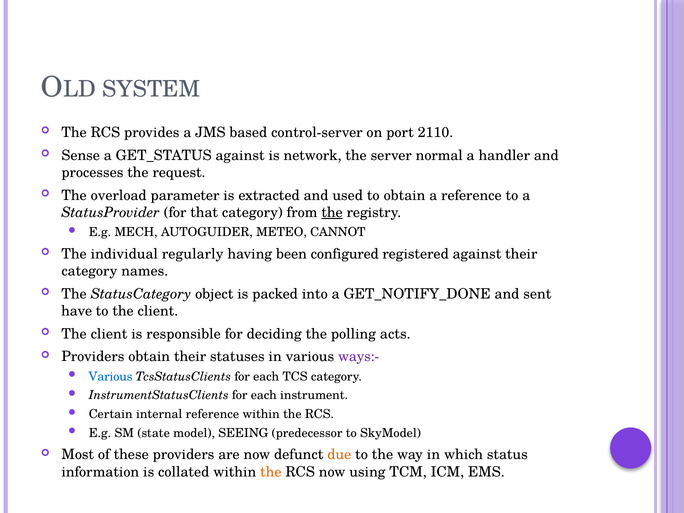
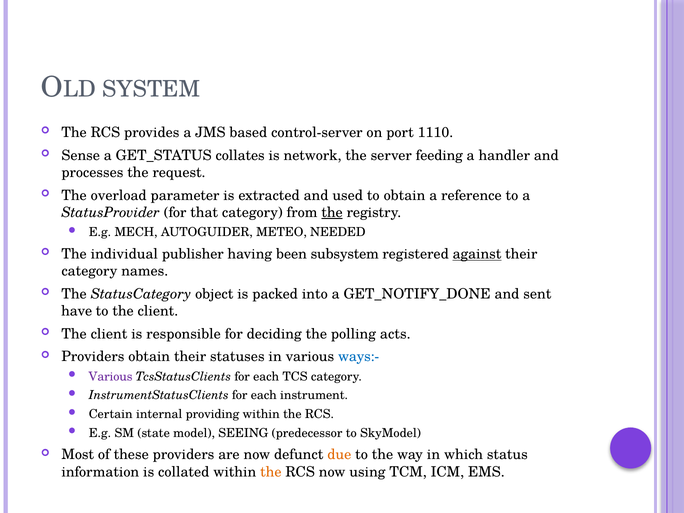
2110: 2110 -> 1110 (435, 133)
GET_STATUS against: against -> collates (240, 155)
normal: normal -> feeding (439, 155)
CANNOT: CANNOT -> NEEDED (338, 232)
regularly: regularly -> publisher (193, 254)
configured: configured -> subsystem (345, 254)
against underline: none -> present (477, 254)
ways:- colour: purple -> blue (359, 357)
Various colour: blue -> purple (111, 377)
internal reference: reference -> providing (213, 414)
